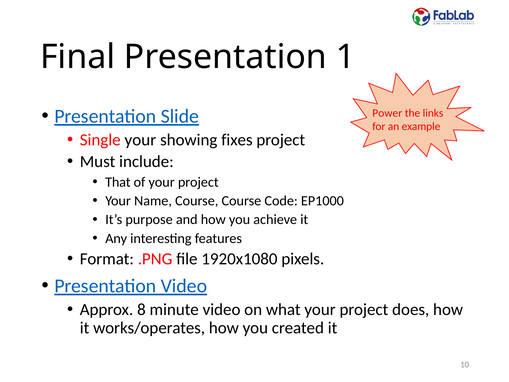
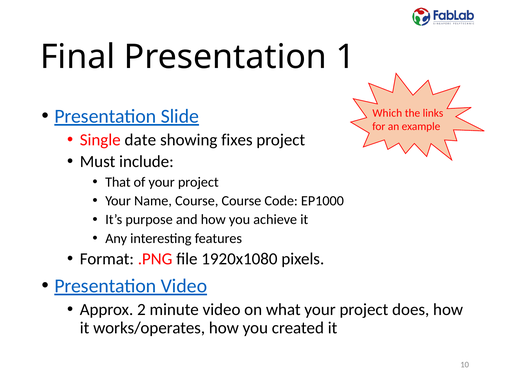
Power: Power -> Which (387, 113)
Single your: your -> date (140, 140)
8: 8 -> 2 (141, 309)
